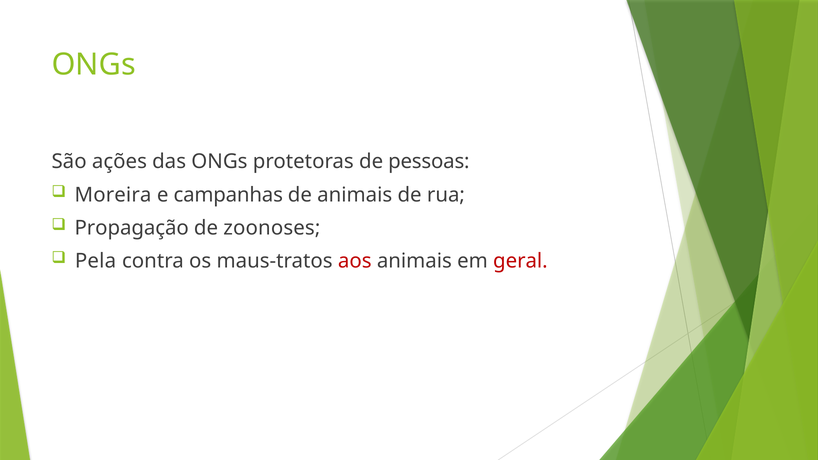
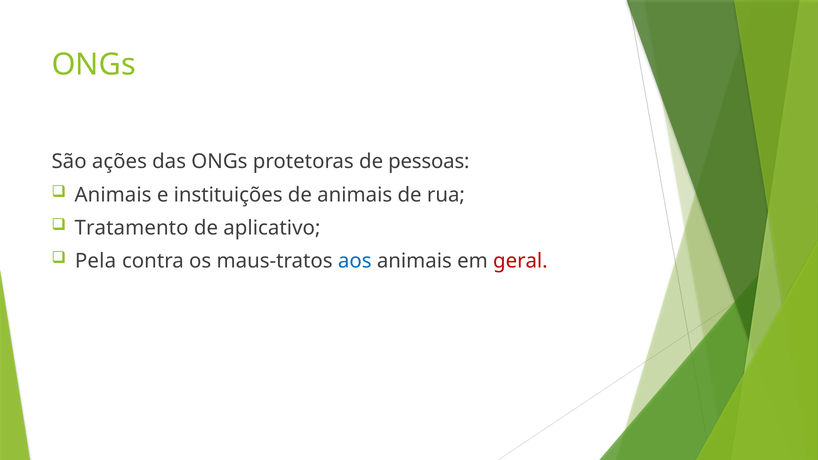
Moreira: Moreira -> Animais (113, 195)
campanhas: campanhas -> instituições (228, 195)
Propagação: Propagação -> Tratamento (132, 228)
zoonoses: zoonoses -> aplicativo (272, 228)
aos colour: red -> blue (355, 261)
